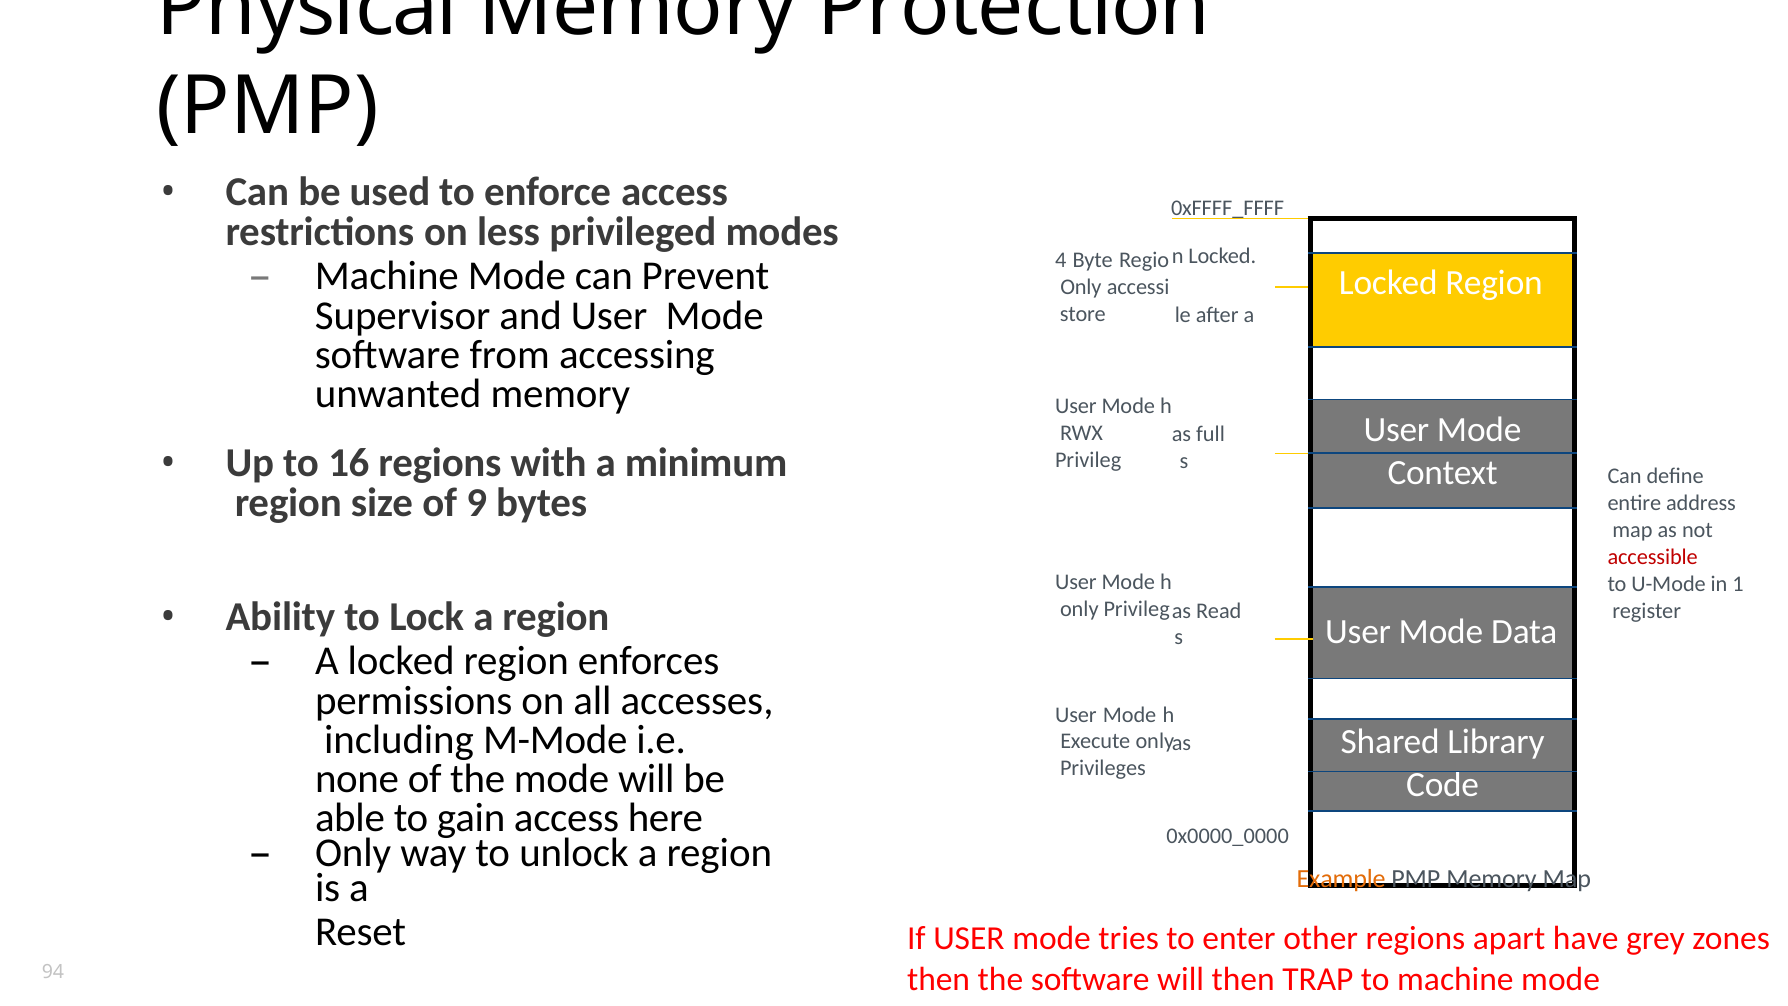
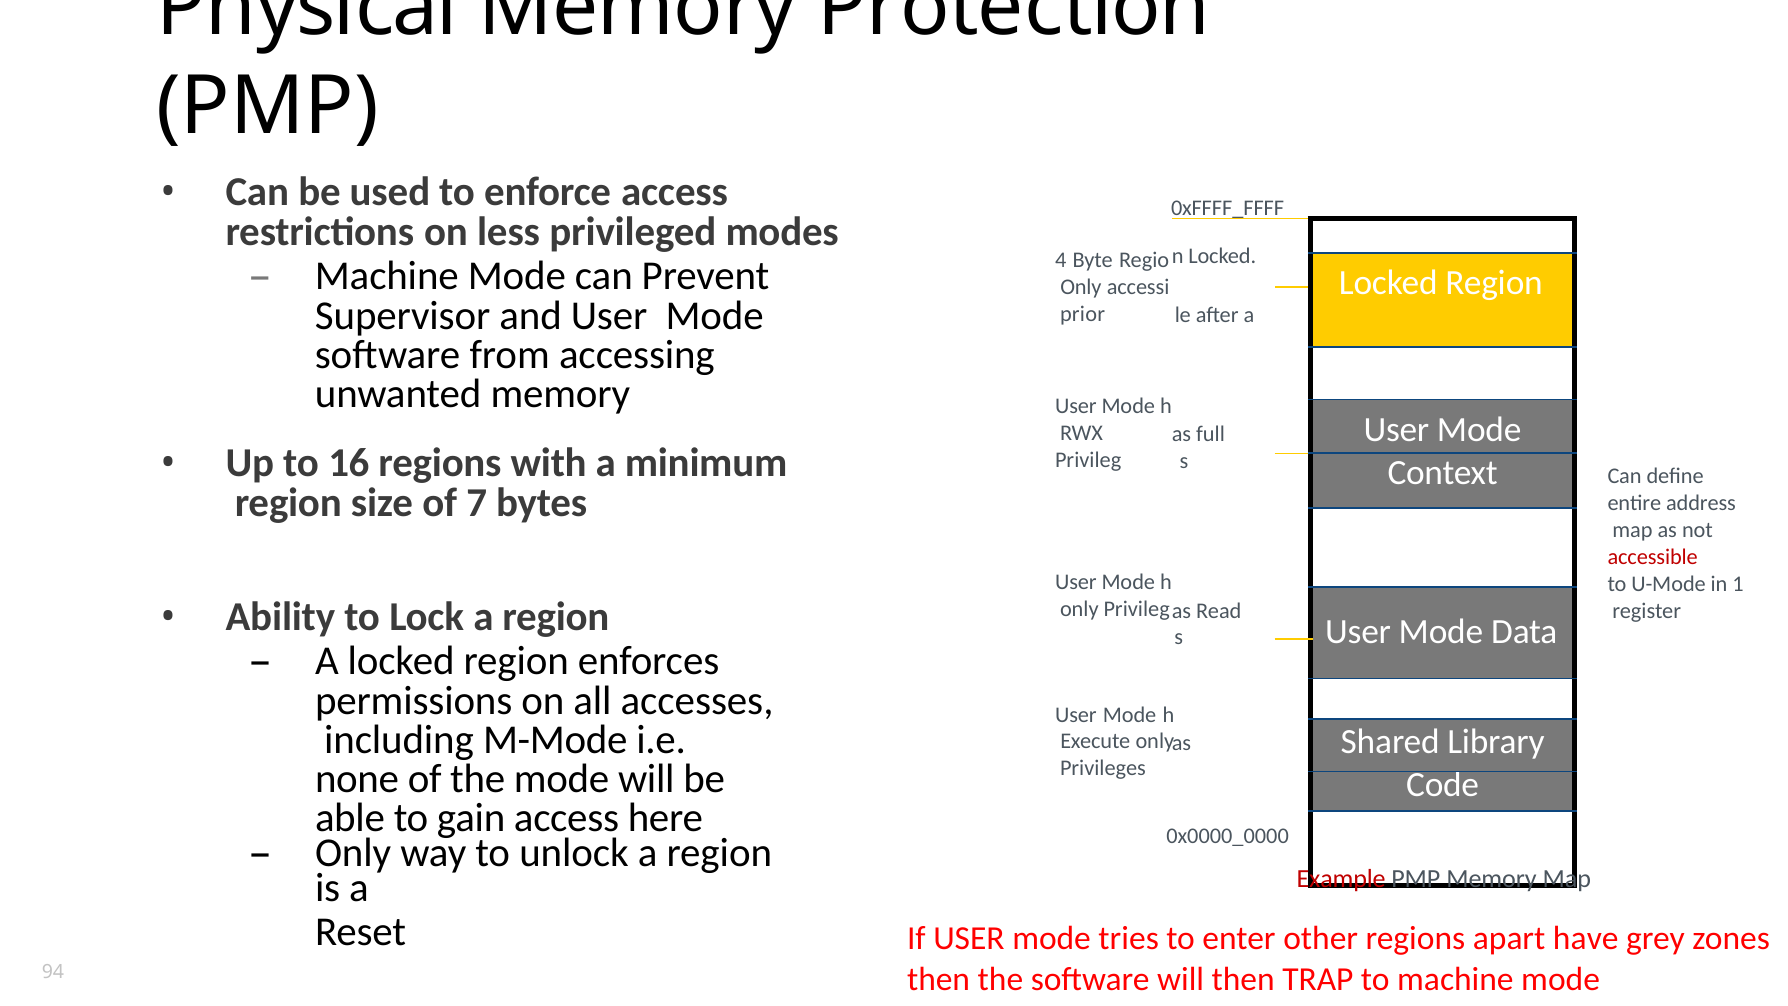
store: store -> prior (1083, 314)
9: 9 -> 7 (477, 503)
Example colour: orange -> red (1341, 879)
